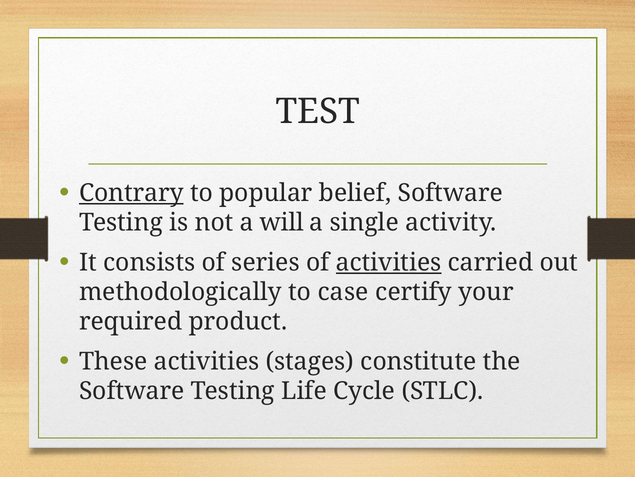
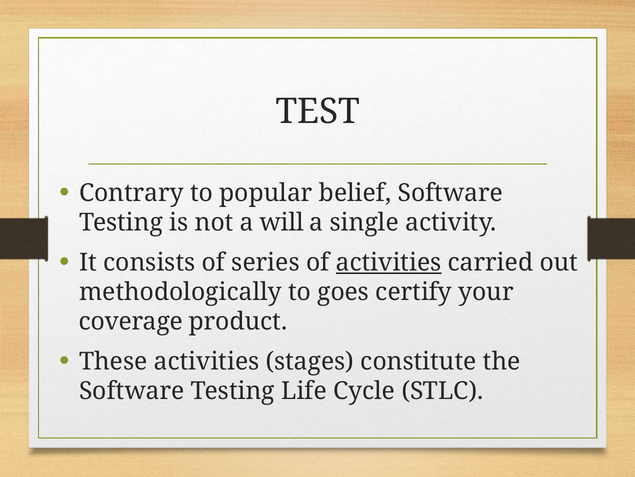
Contrary underline: present -> none (131, 193)
case: case -> goes (343, 292)
required: required -> coverage (131, 321)
